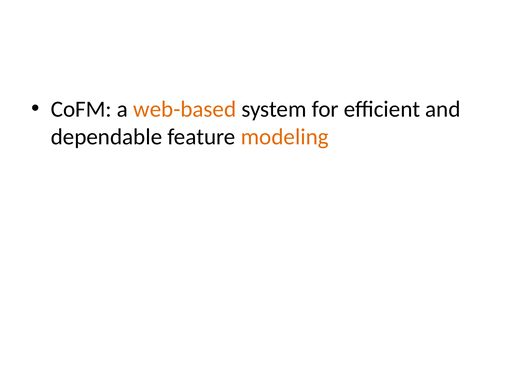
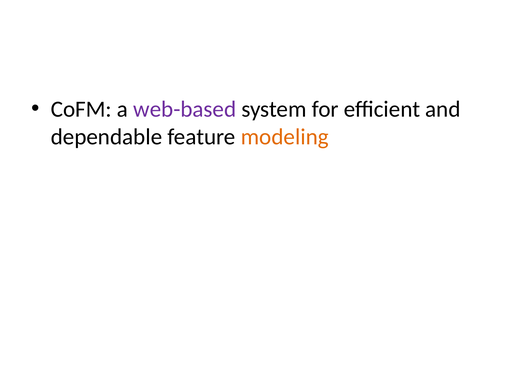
web-based colour: orange -> purple (185, 109)
